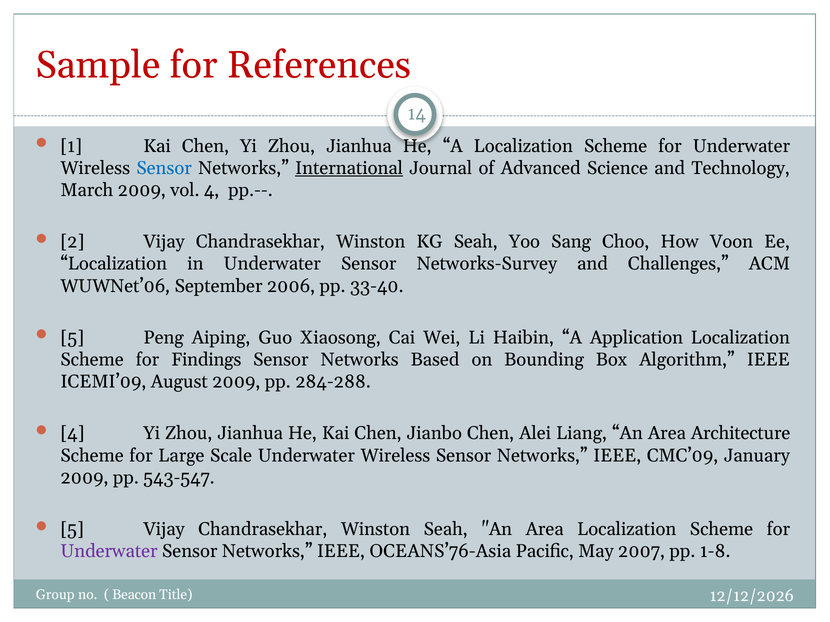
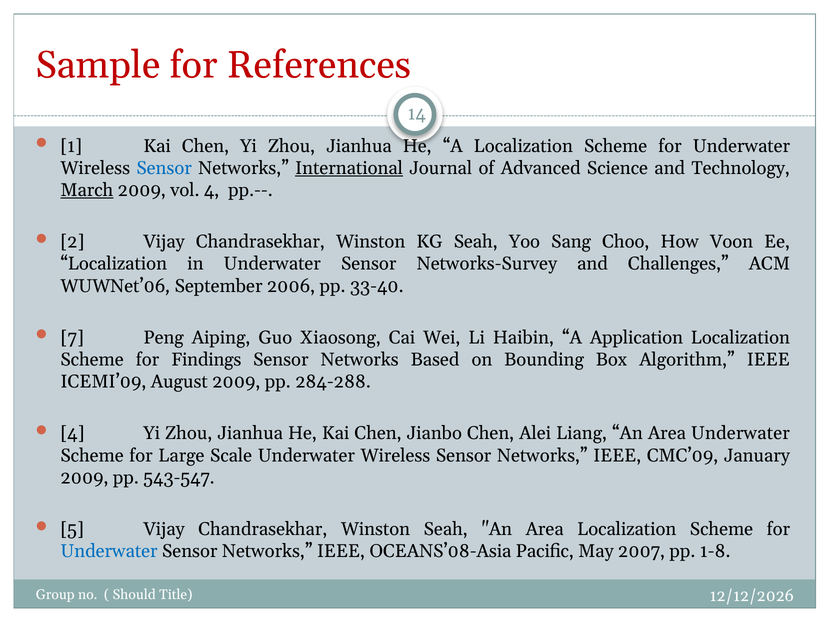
March underline: none -> present (87, 190)
5: 5 -> 7 (72, 338)
Area Architecture: Architecture -> Underwater (740, 434)
Underwater colour: purple -> blue (109, 552)
OCEANS’76-Asia: OCEANS’76-Asia -> OCEANS’08-Asia (440, 552)
Beacon: Beacon -> Should (134, 595)
